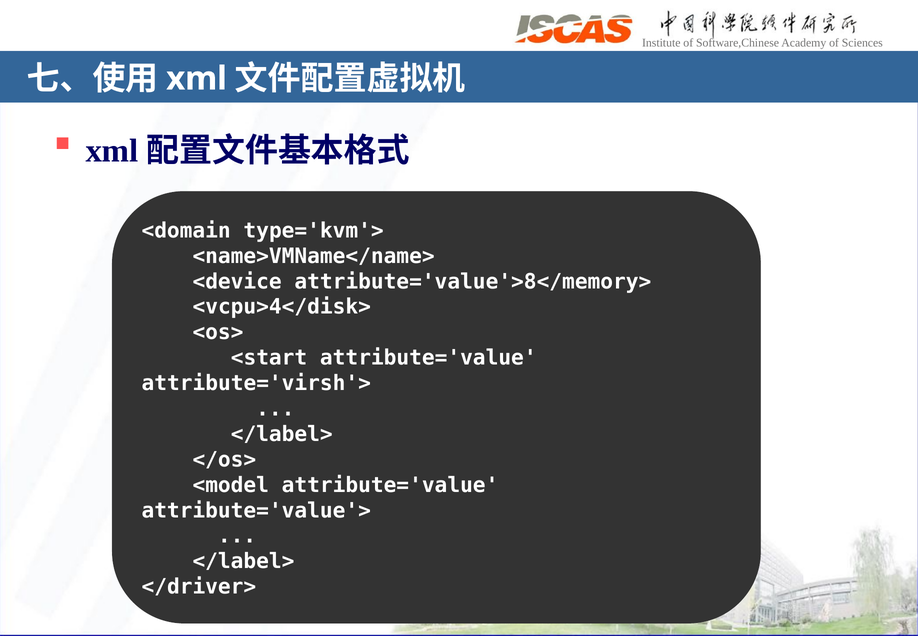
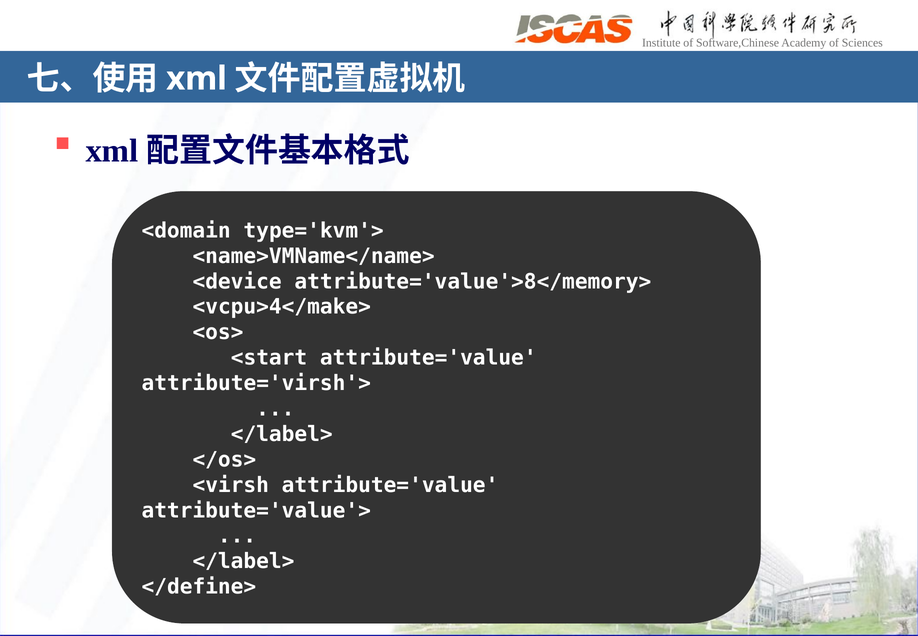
<vcpu>4</disk>: <vcpu>4</disk> -> <vcpu>4</make> (282, 307)
<model: <model -> <virsh (231, 485)
</driver>: </driver> -> </define> (199, 586)
